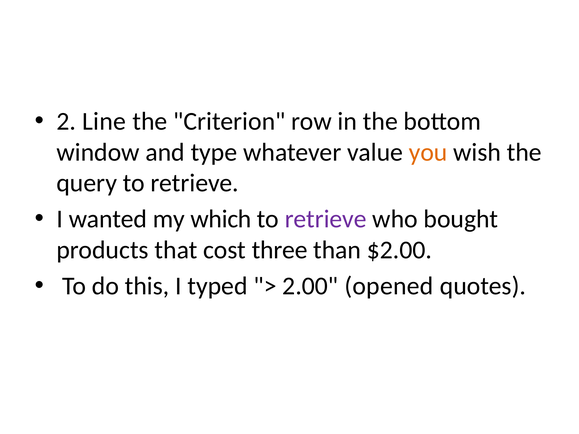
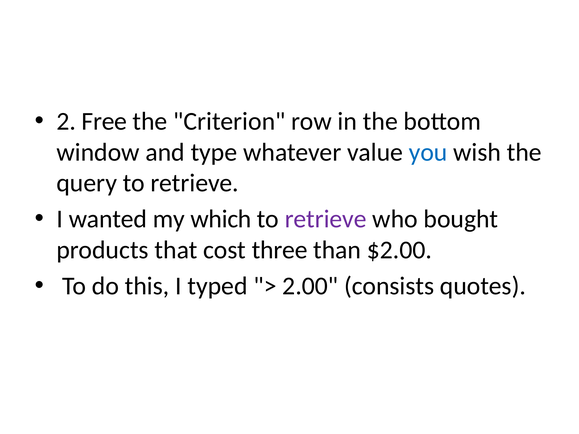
Line: Line -> Free (104, 121)
you colour: orange -> blue (428, 152)
opened: opened -> consists (389, 286)
